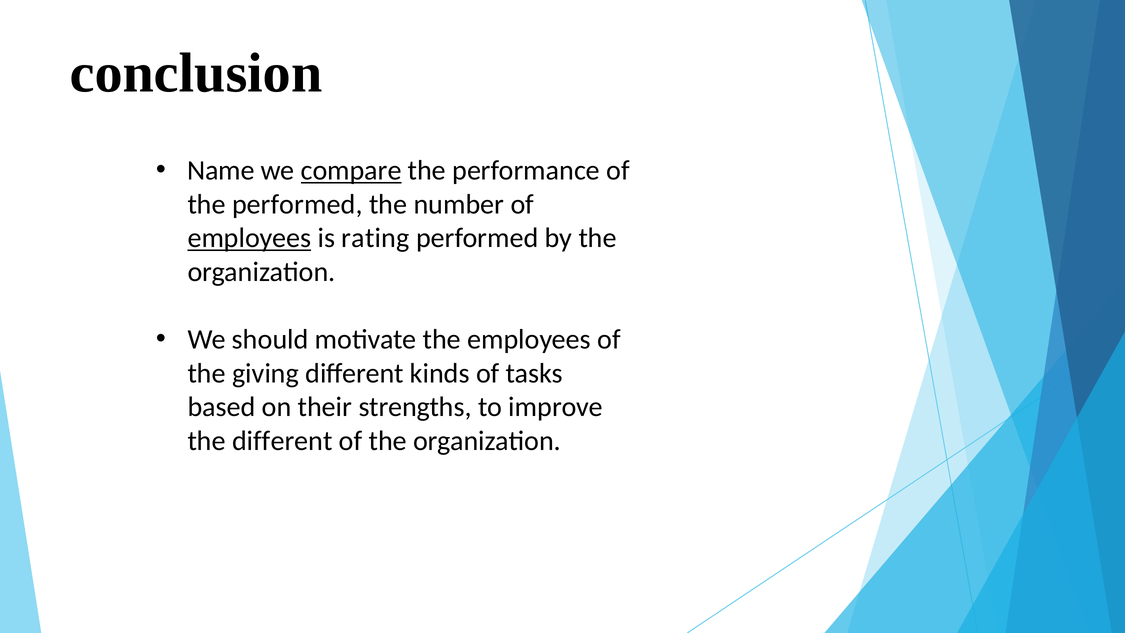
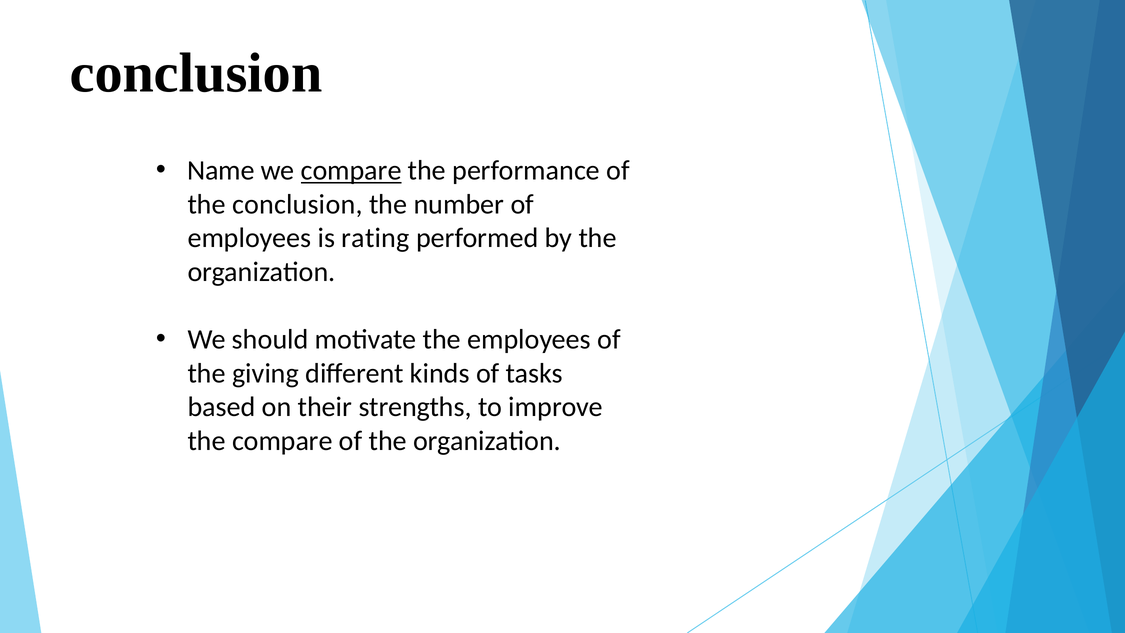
the performed: performed -> conclusion (297, 204)
employees underline: present -> none (249, 238)
the different: different -> compare (282, 441)
